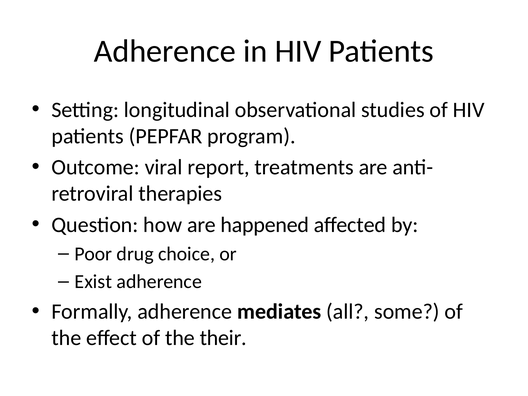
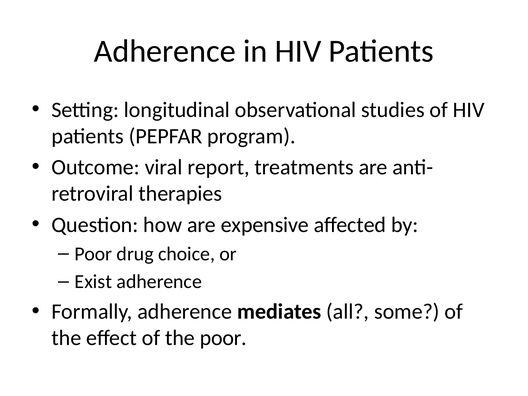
happened: happened -> expensive (265, 225)
the their: their -> poor (223, 338)
